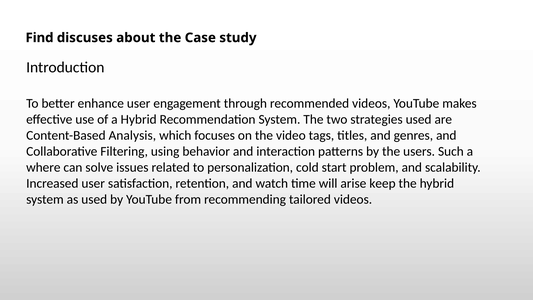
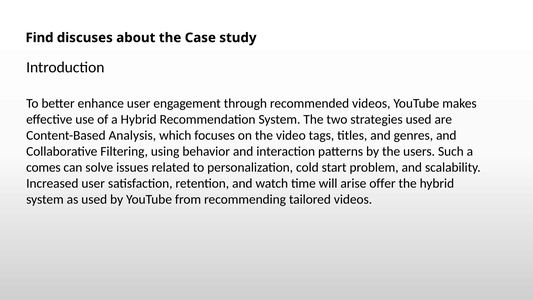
where: where -> comes (43, 167)
keep: keep -> offer (382, 183)
